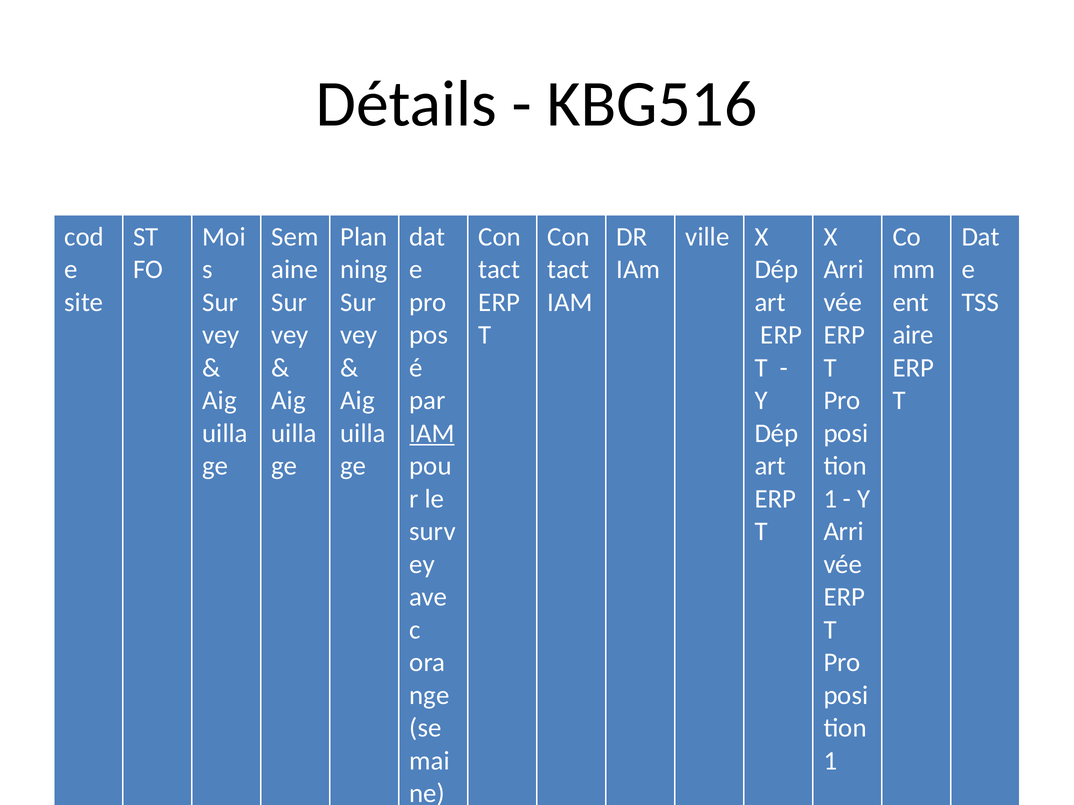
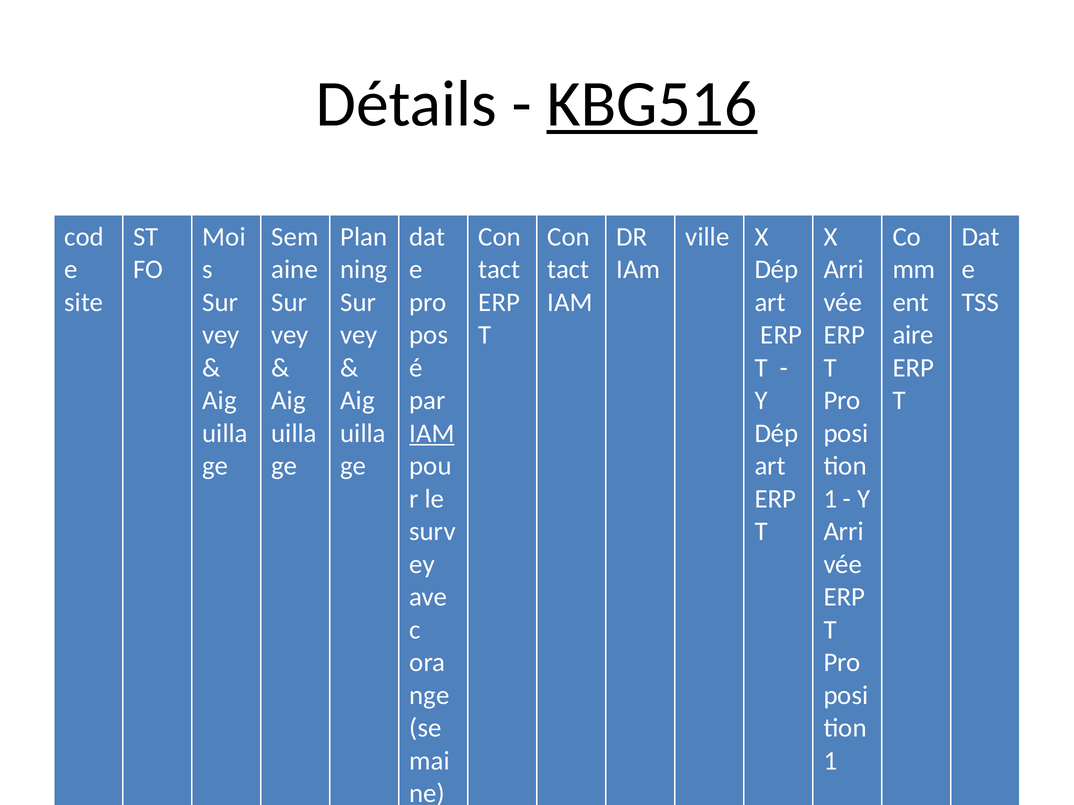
KBG516 underline: none -> present (652, 104)
